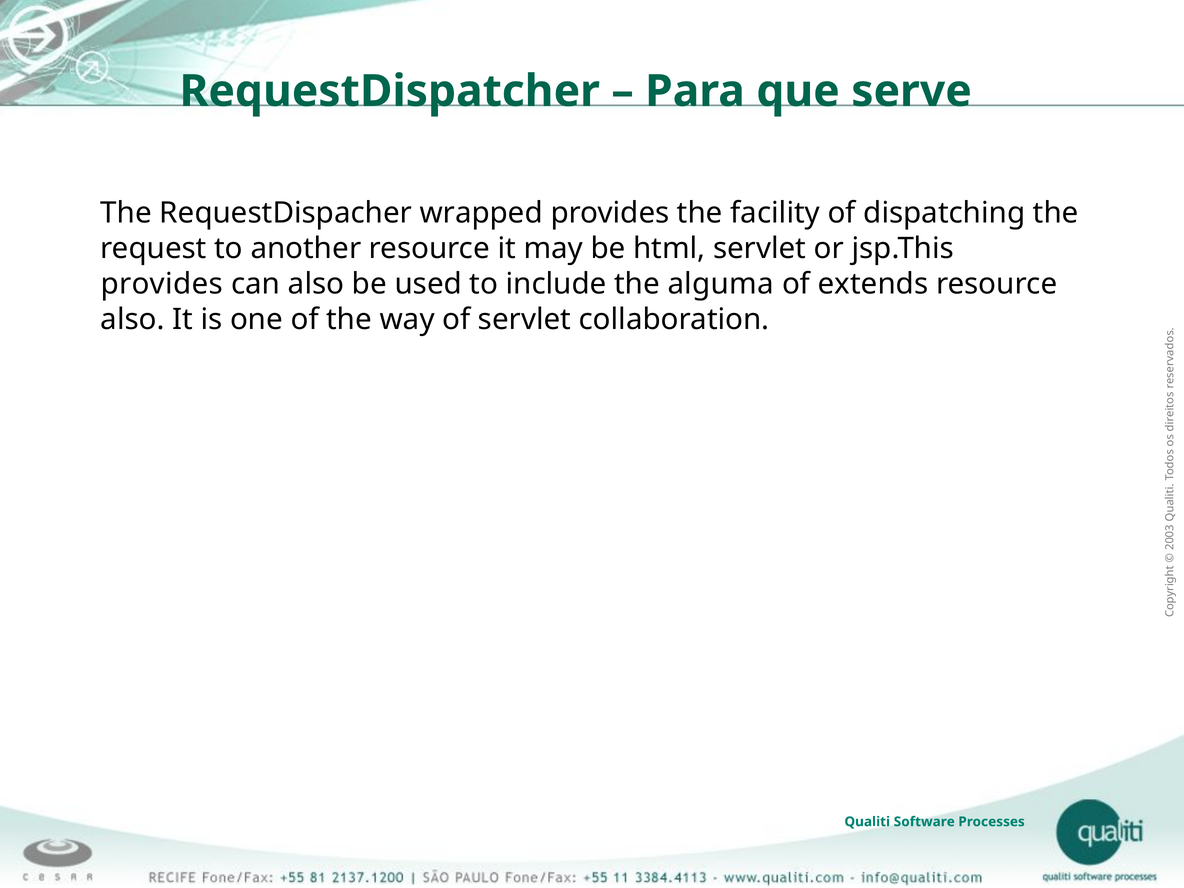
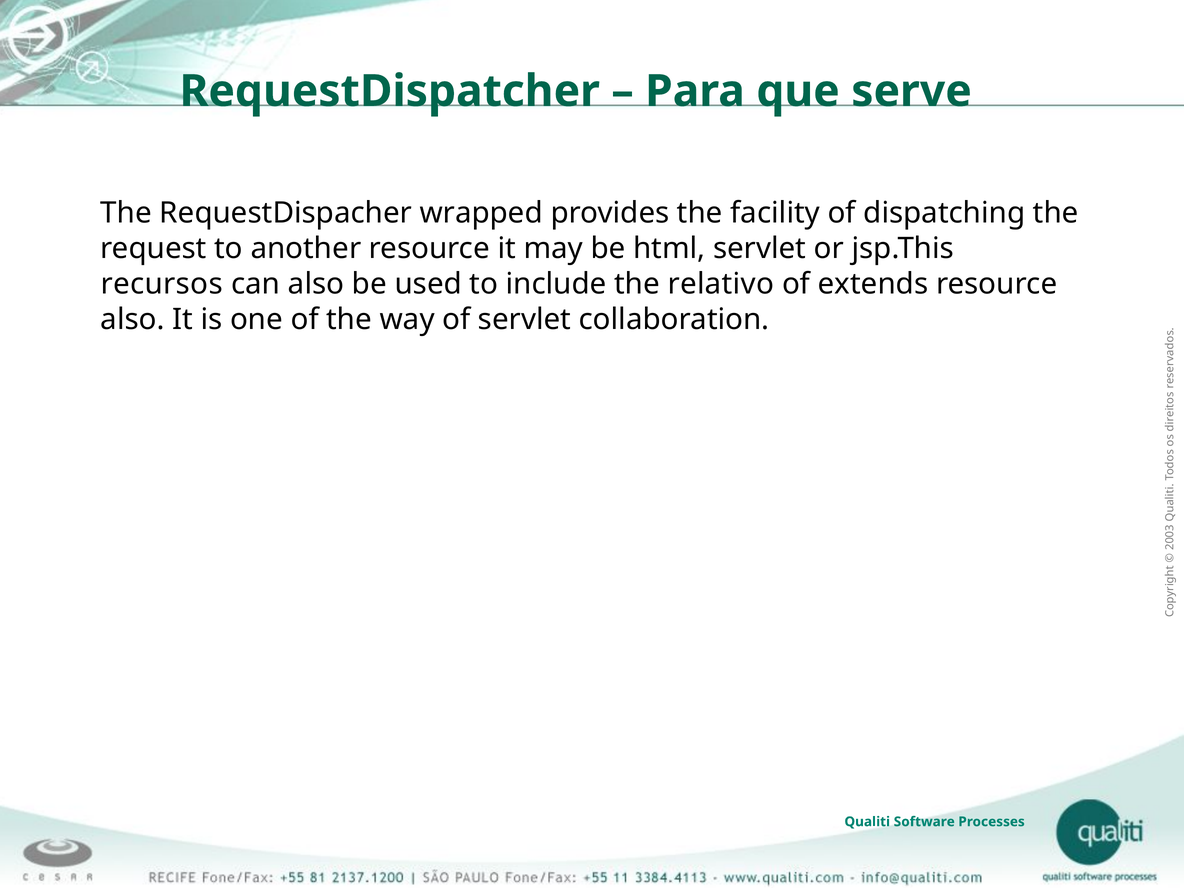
provides: provides -> recursos (162, 284)
alguma: alguma -> relativo (721, 284)
